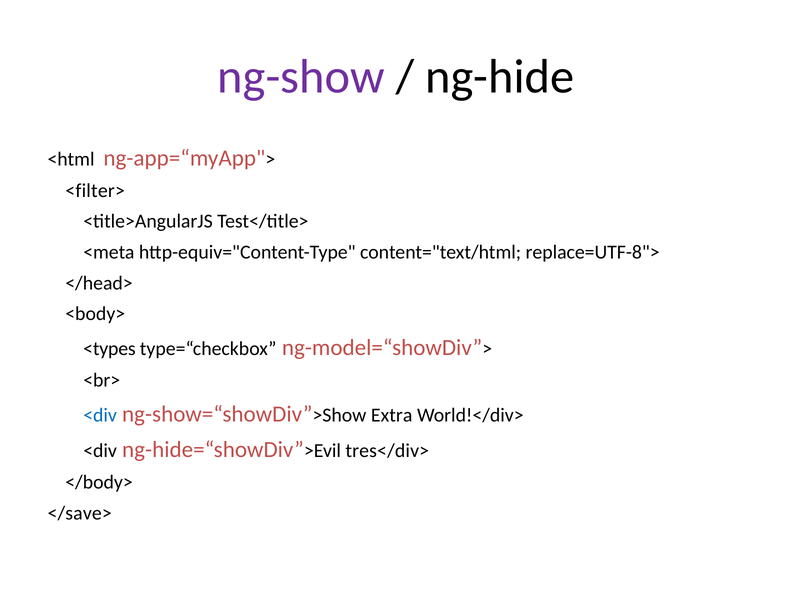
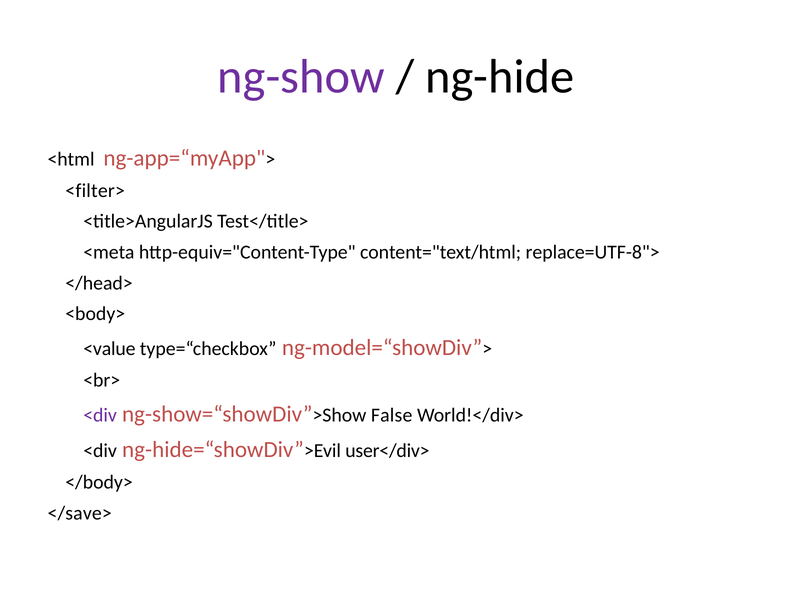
<types: <types -> <value (109, 349)
<div colour: blue -> purple (100, 415)
Extra: Extra -> False (392, 415)
tres</div>: tres</div> -> user</div> (387, 451)
